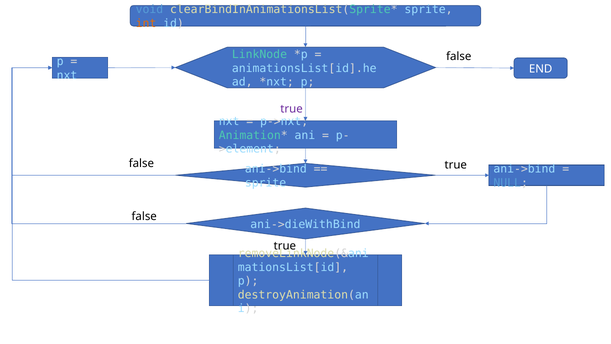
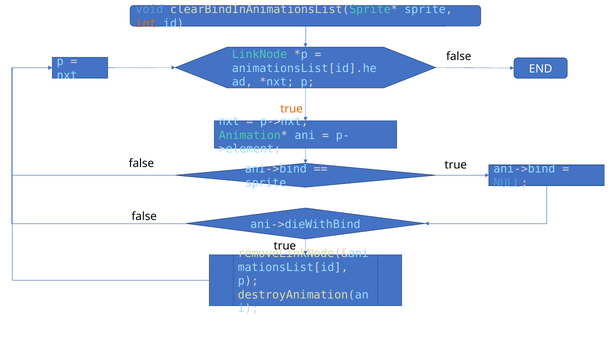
true colour: purple -> orange (292, 109)
